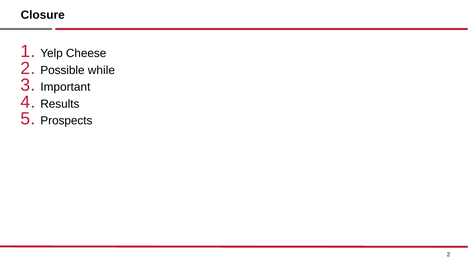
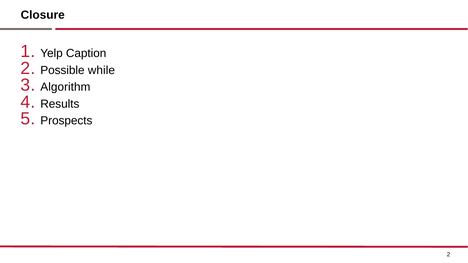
Cheese: Cheese -> Caption (86, 53)
Important: Important -> Algorithm (65, 87)
